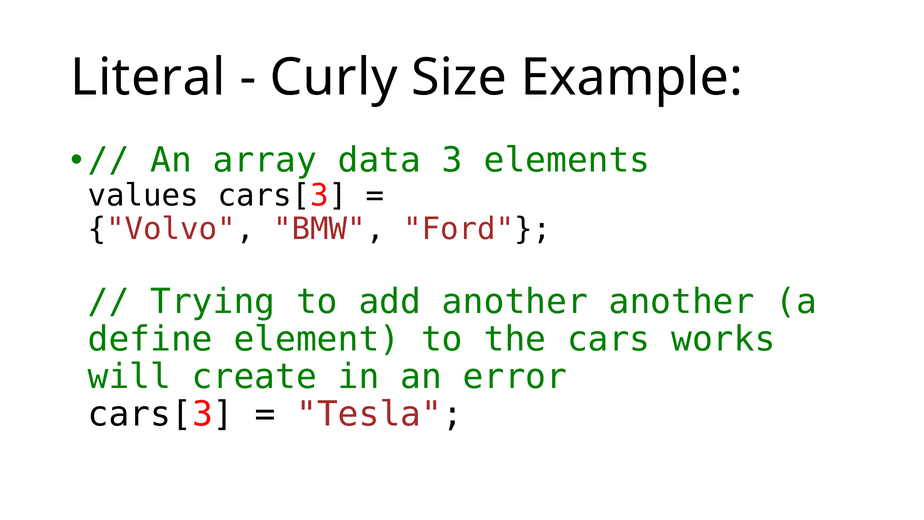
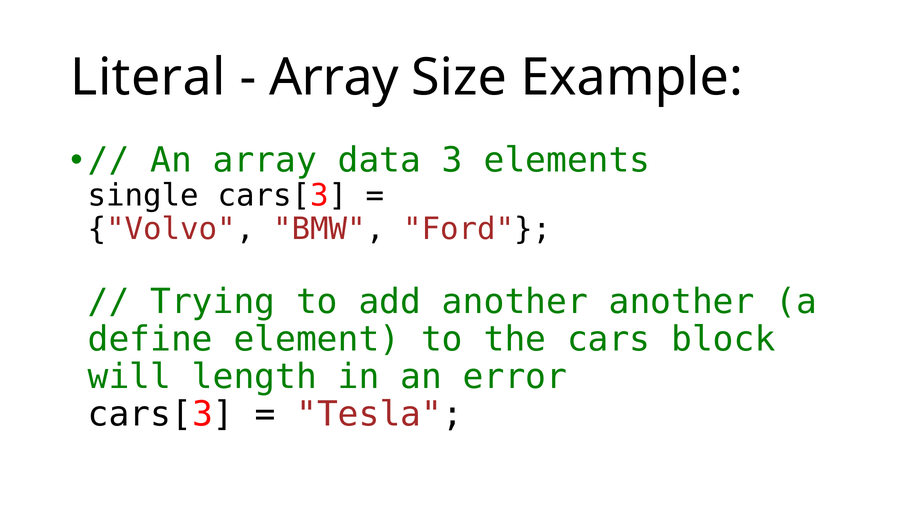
Curly: Curly -> Array (334, 78)
values: values -> single (143, 196)
works: works -> block (723, 339)
create: create -> length (254, 377)
